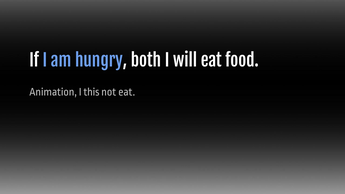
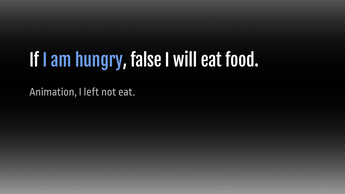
both: both -> false (146, 61)
this: this -> left (91, 92)
